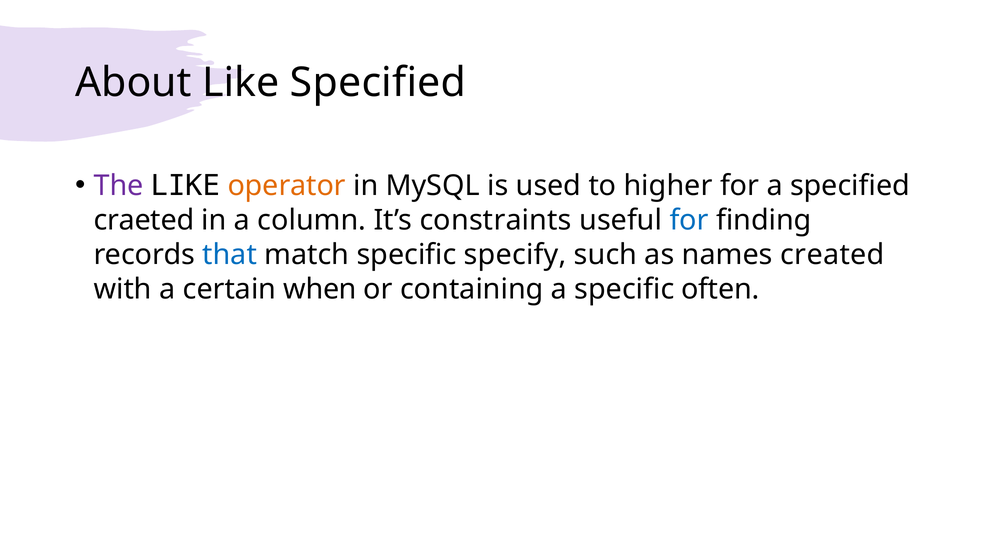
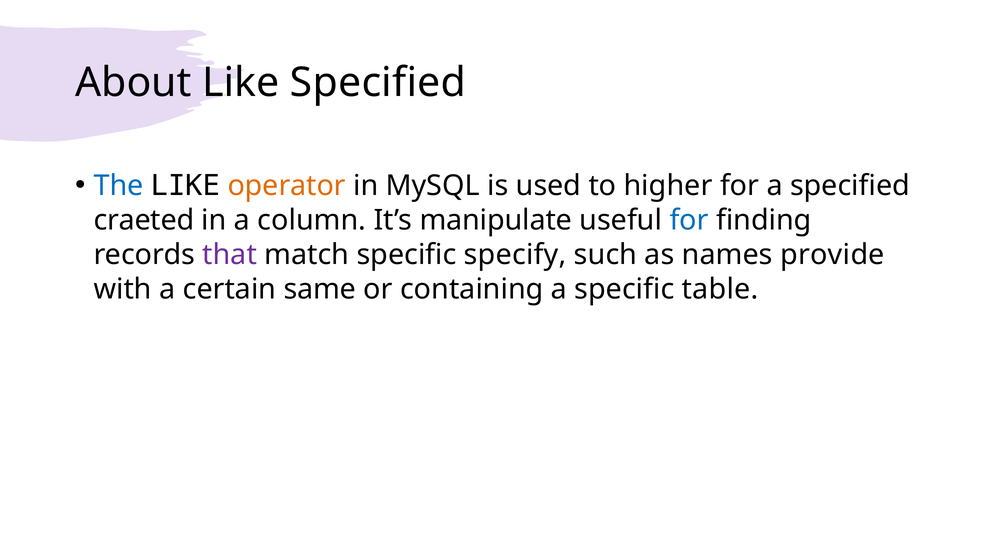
The colour: purple -> blue (119, 186)
constraints: constraints -> manipulate (496, 220)
that colour: blue -> purple (230, 254)
created: created -> provide (832, 254)
when: when -> same (320, 289)
often: often -> table (720, 289)
